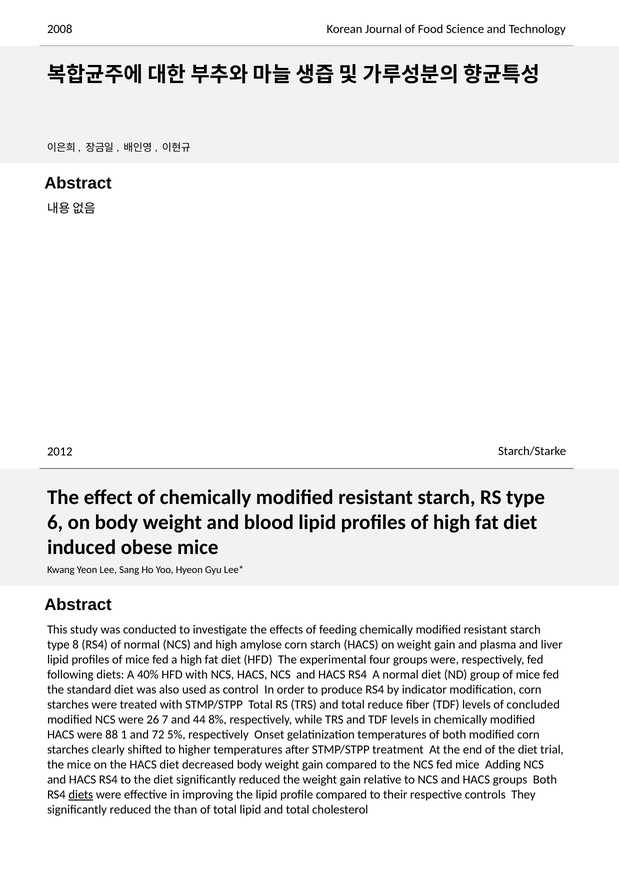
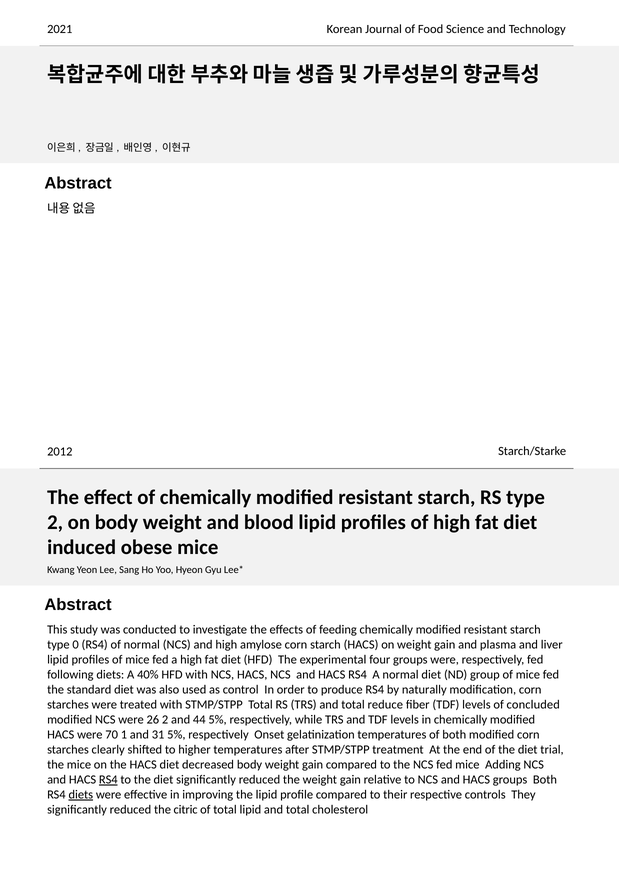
2008: 2008 -> 2021 (60, 29)
6: 6 -> 2 (55, 522)
8: 8 -> 0 (76, 644)
indicator: indicator -> naturally (424, 689)
26 7: 7 -> 2 (165, 719)
44 8%: 8% -> 5% (218, 719)
88: 88 -> 70 (112, 734)
72: 72 -> 31 (158, 734)
RS4 underline: none -> present (108, 779)
than: than -> citric (186, 809)
